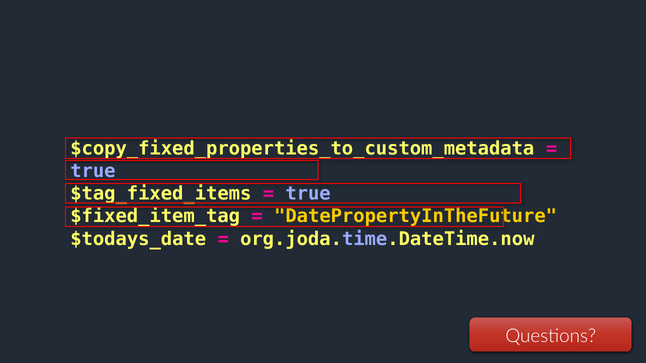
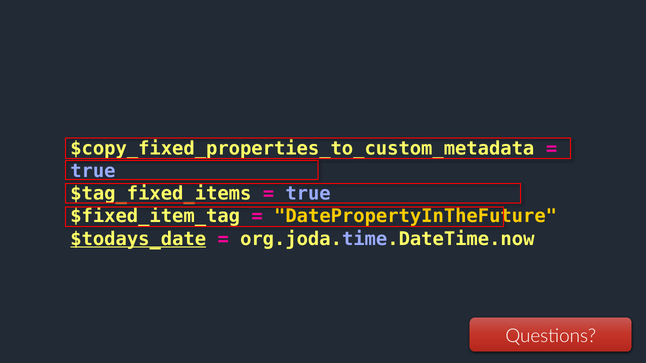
$todays_date underline: none -> present (138, 239)
